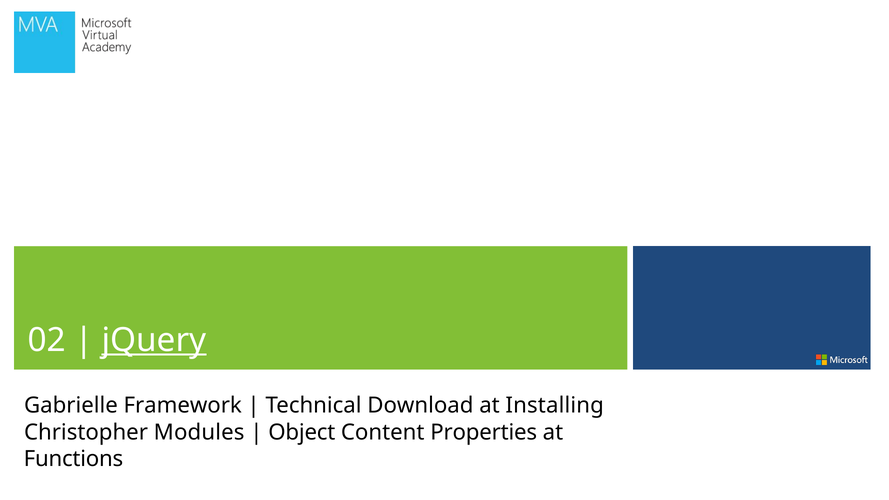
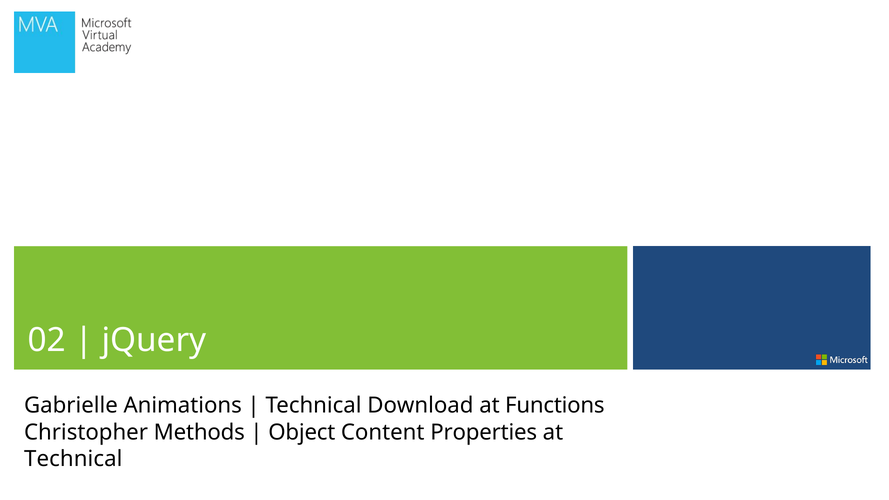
jQuery underline: present -> none (154, 340)
Framework: Framework -> Animations (183, 406)
Installing: Installing -> Functions (555, 406)
Modules: Modules -> Methods (199, 432)
Functions: Functions -> Technical (73, 459)
